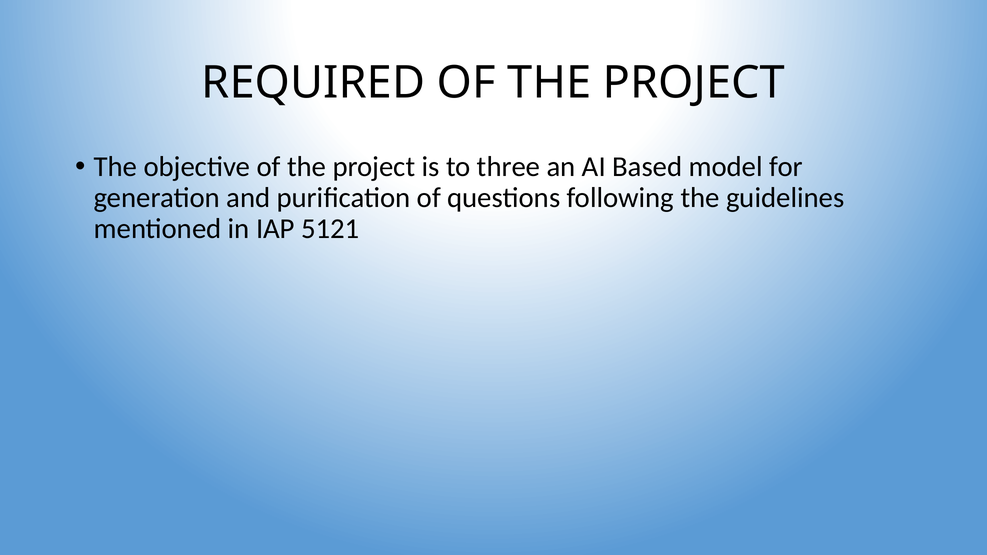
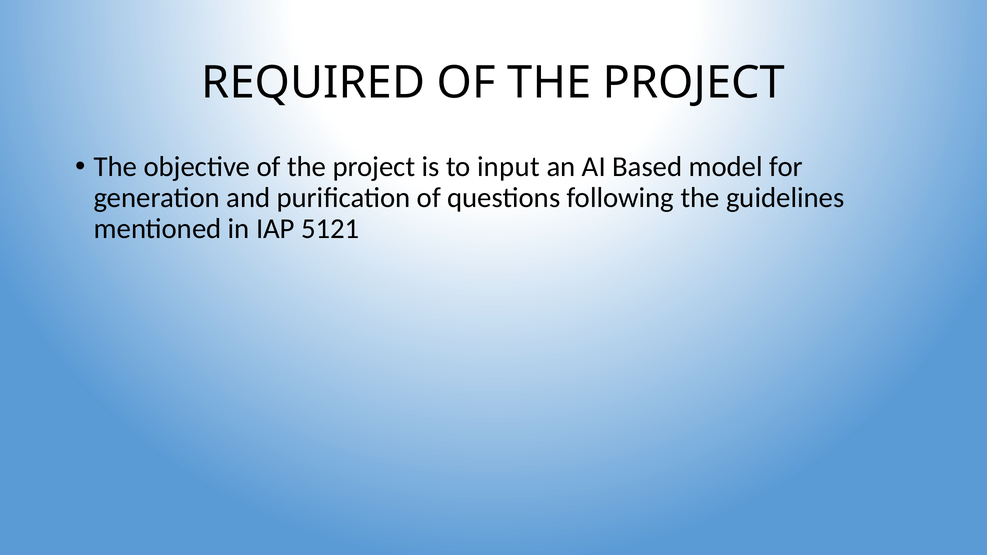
three: three -> input (508, 167)
